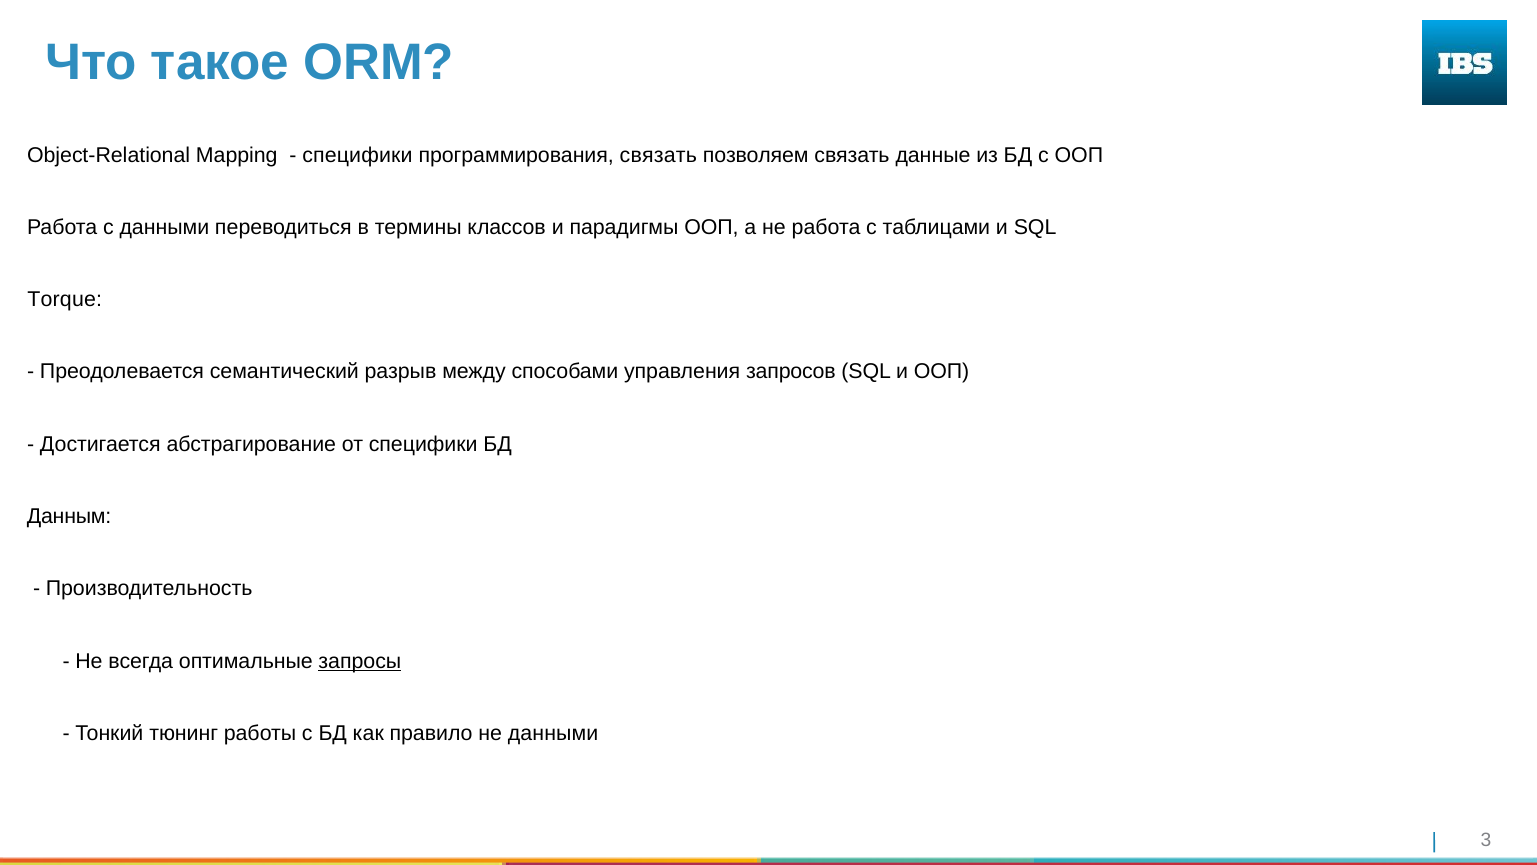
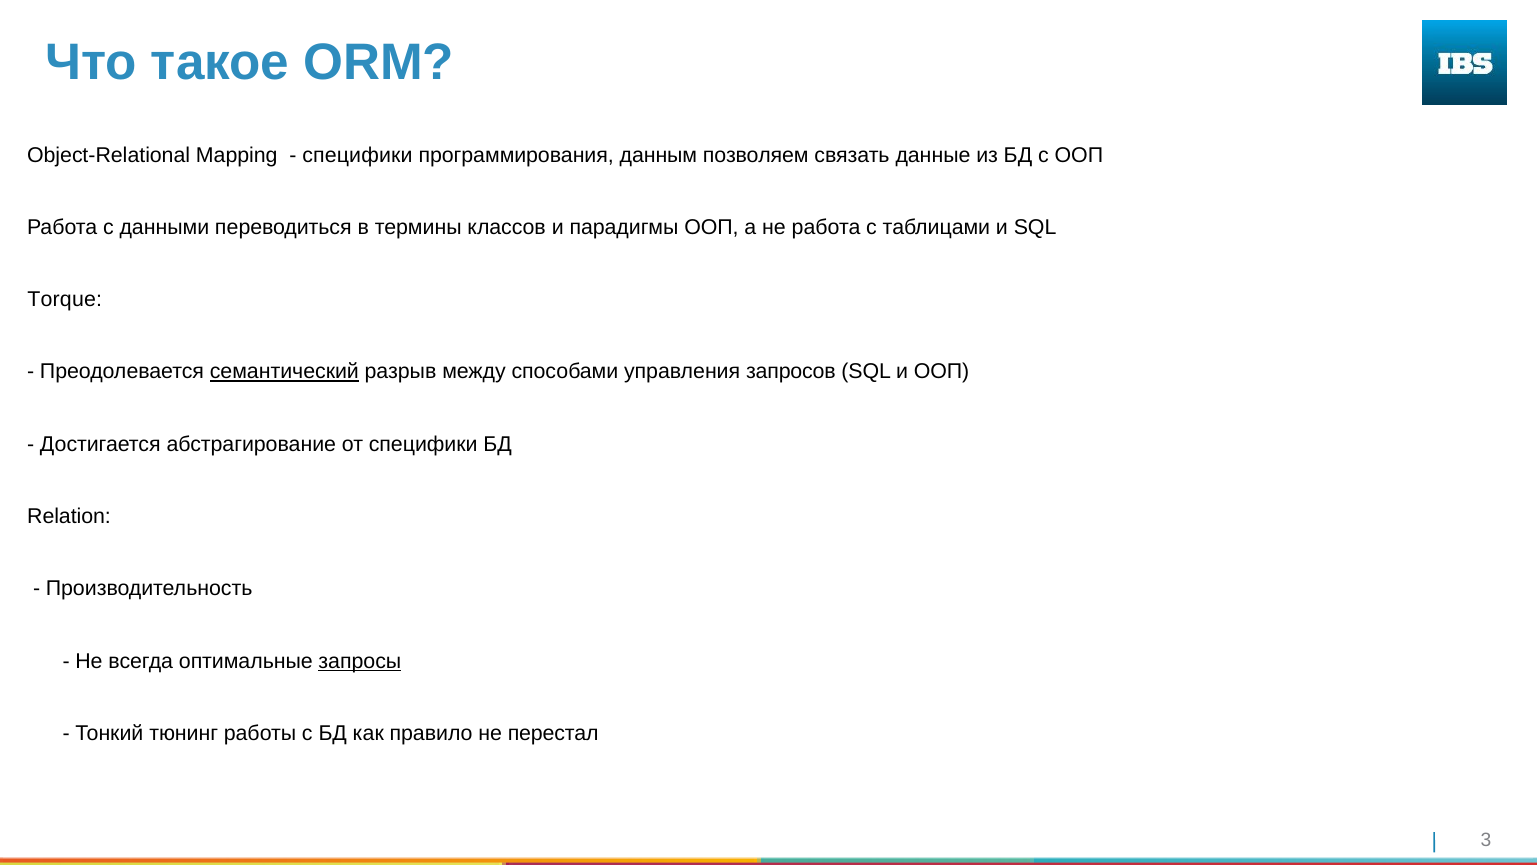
программирования связать: связать -> данным (658, 155)
семантический underline: none -> present (284, 372)
Данным: Данным -> Relation (69, 516)
не данными: данными -> перестал (553, 733)
